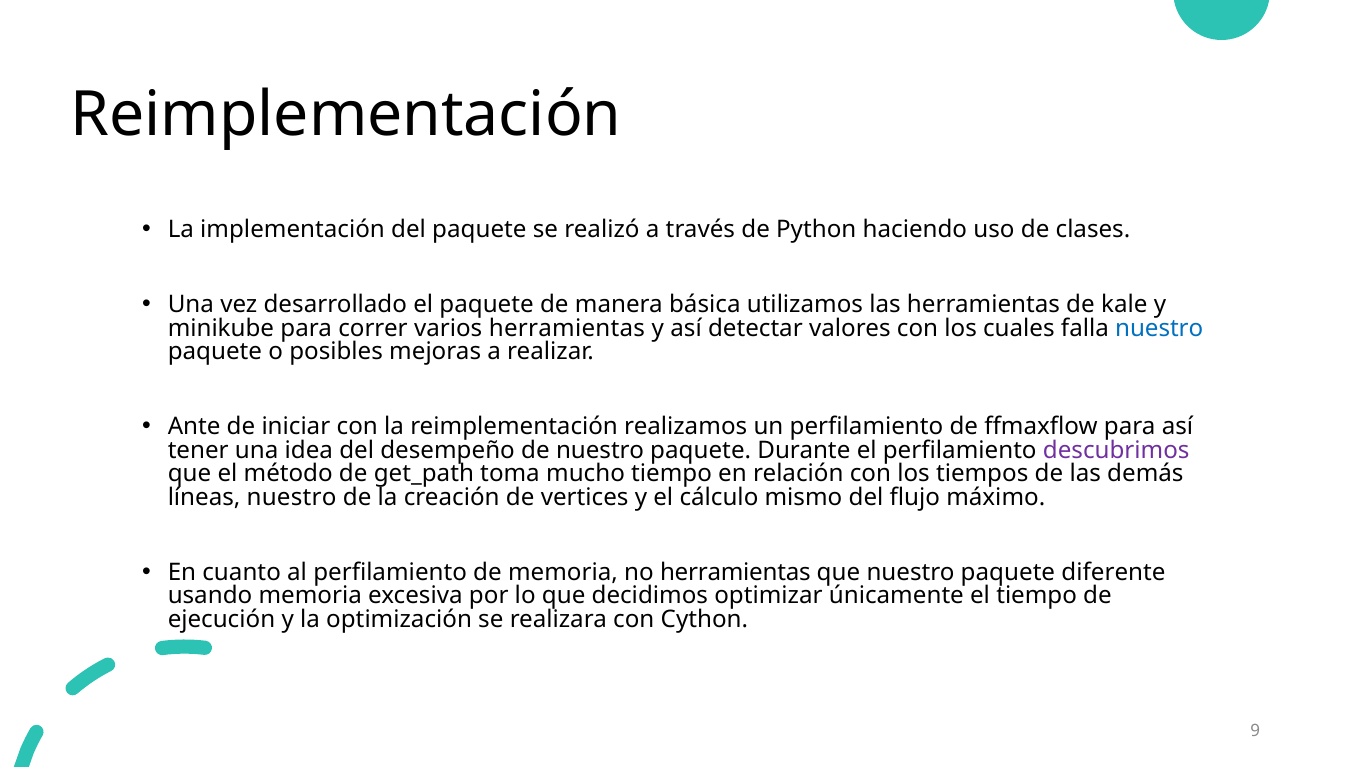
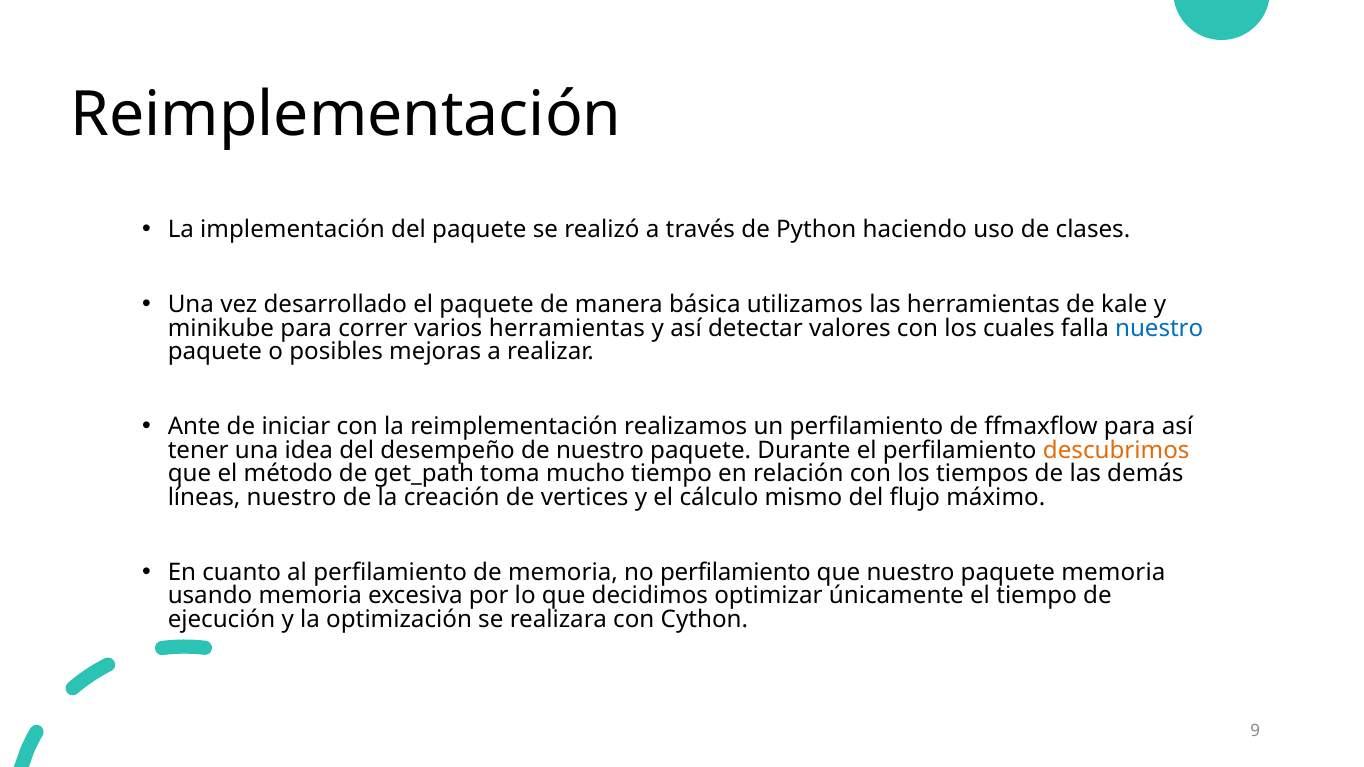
descubrimos colour: purple -> orange (1116, 450)
no herramientas: herramientas -> perfilamiento (735, 573)
paquete diferente: diferente -> memoria (1113, 573)
